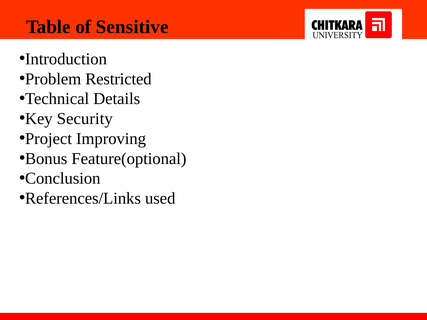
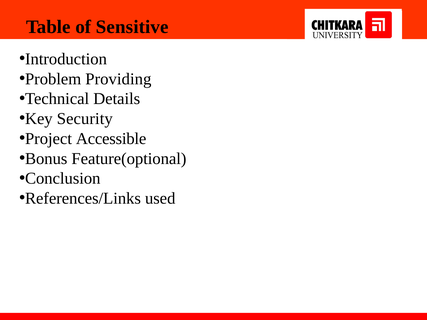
Restricted: Restricted -> Providing (118, 79)
Improving: Improving -> Accessible (111, 139)
